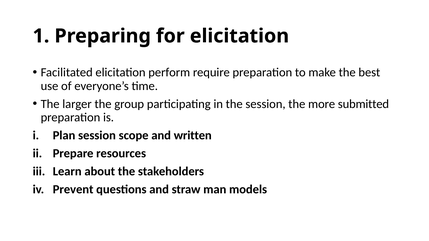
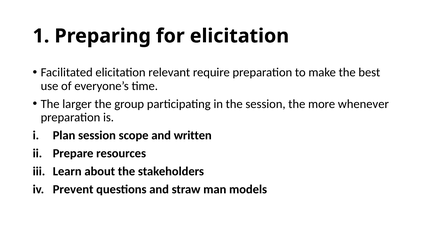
perform: perform -> relevant (169, 73)
submitted: submitted -> whenever (363, 104)
